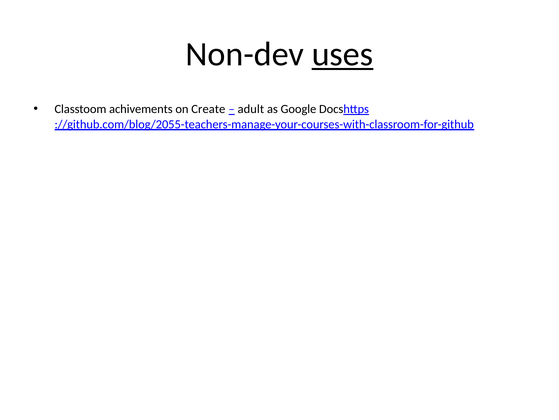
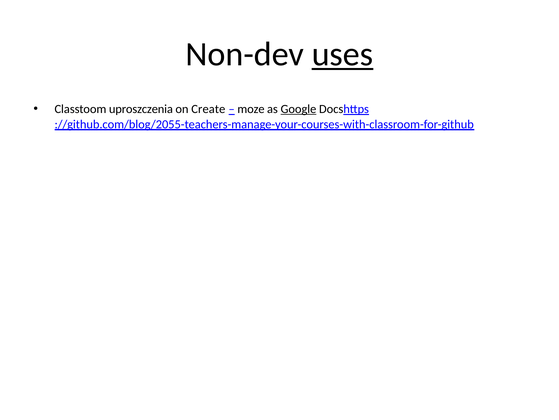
achivements: achivements -> uproszczenia (141, 109)
adult: adult -> moze (251, 109)
Google underline: none -> present (298, 109)
